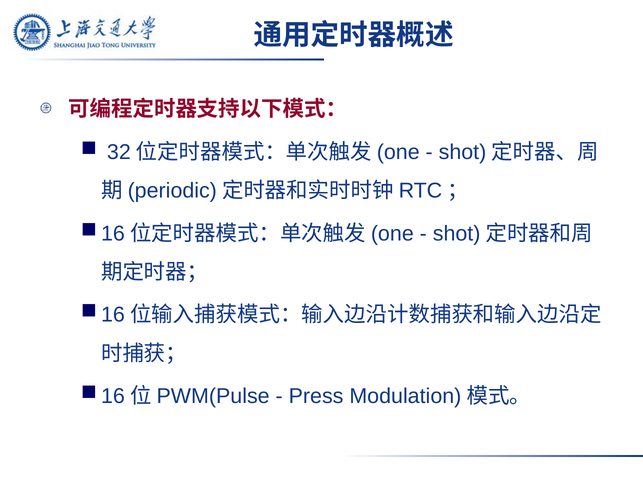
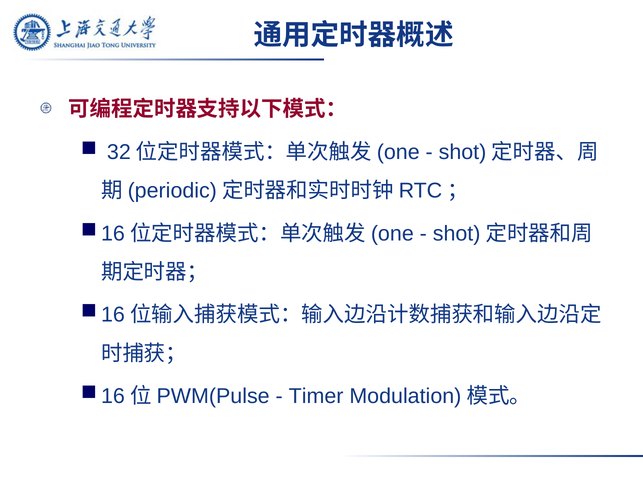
Press: Press -> Timer (316, 396)
